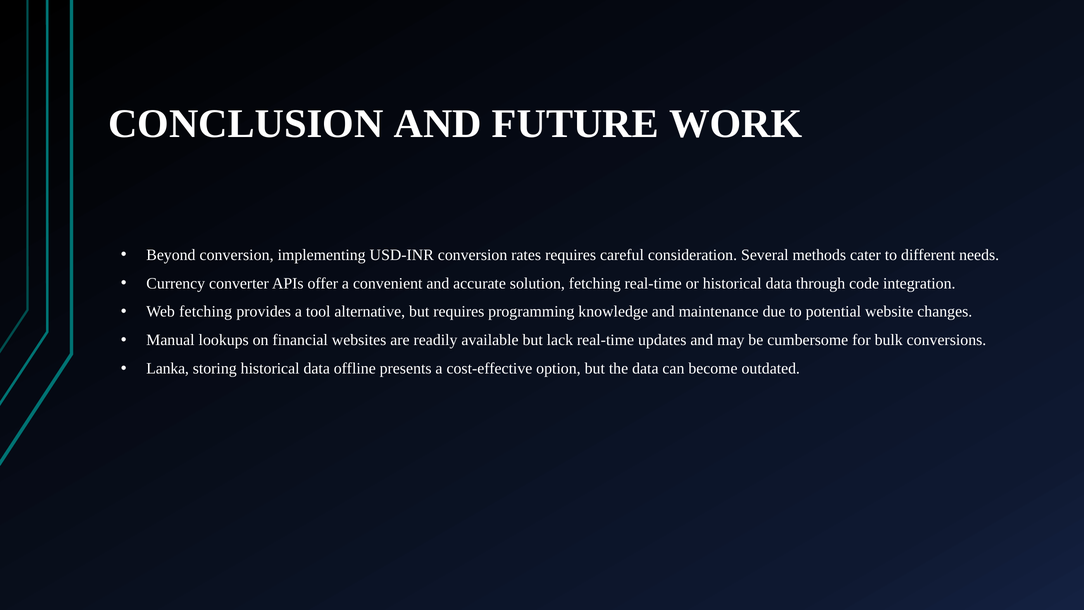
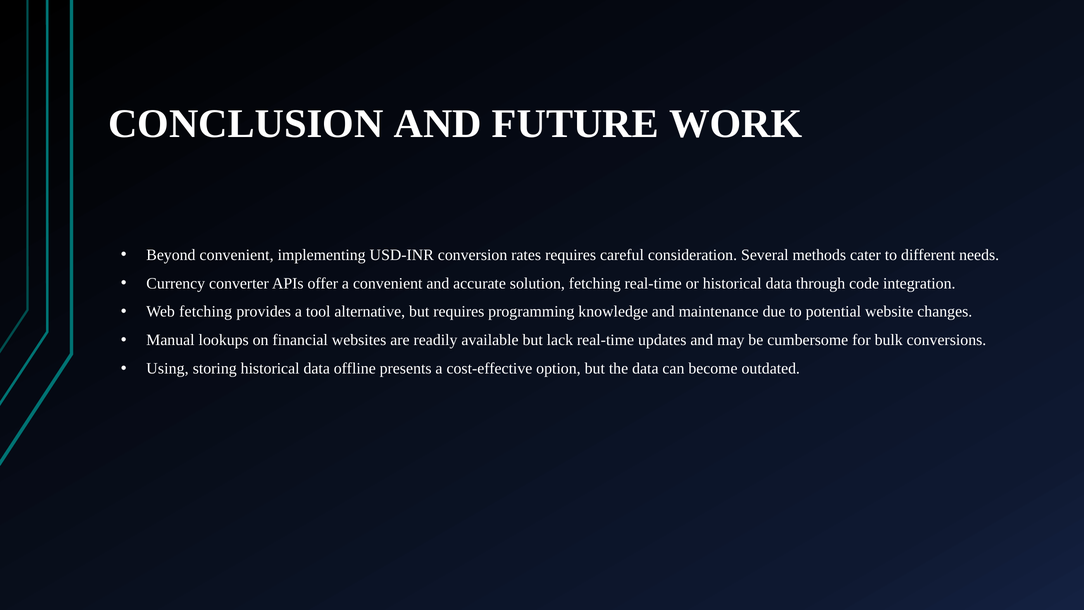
Beyond conversion: conversion -> convenient (237, 255)
Lanka: Lanka -> Using (167, 369)
